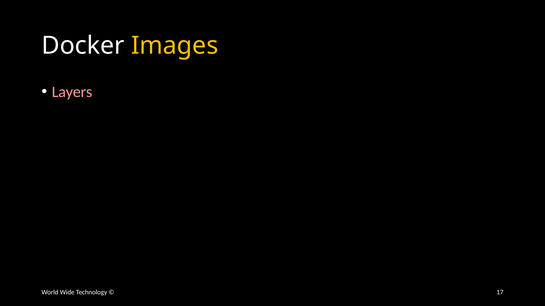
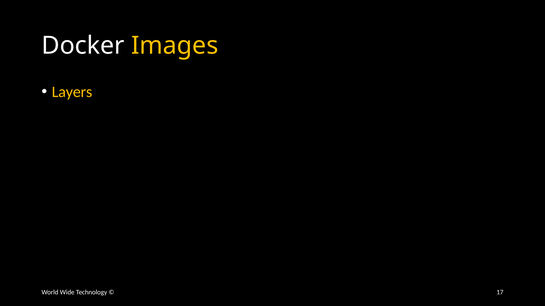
Layers colour: pink -> yellow (72, 92)
